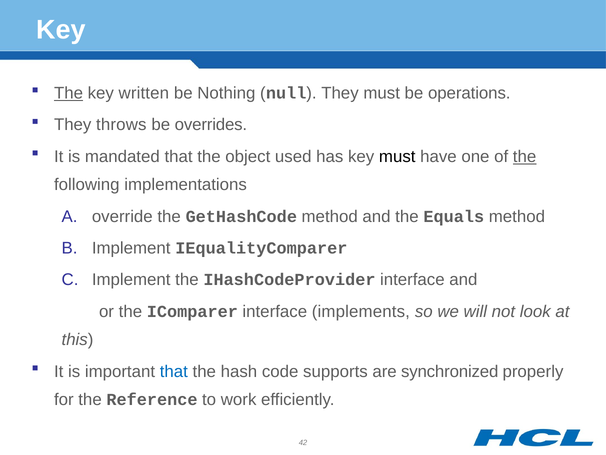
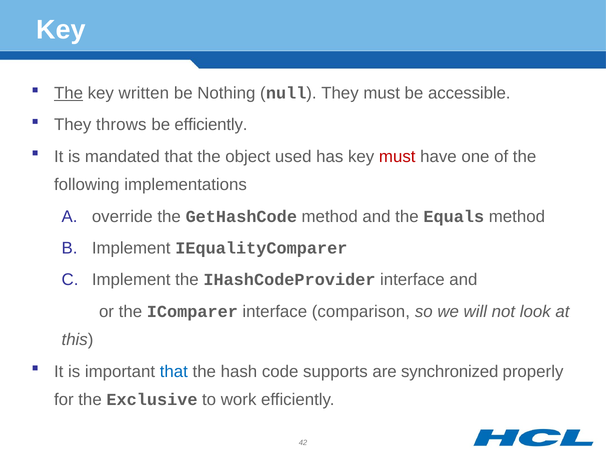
operations: operations -> accessible (469, 93)
be overrides: overrides -> efficiently (211, 125)
must colour: black -> red (397, 156)
the underline: present -> none (525, 156)
implements: implements -> comparison (361, 311)
Reference: Reference -> Exclusive (152, 399)
